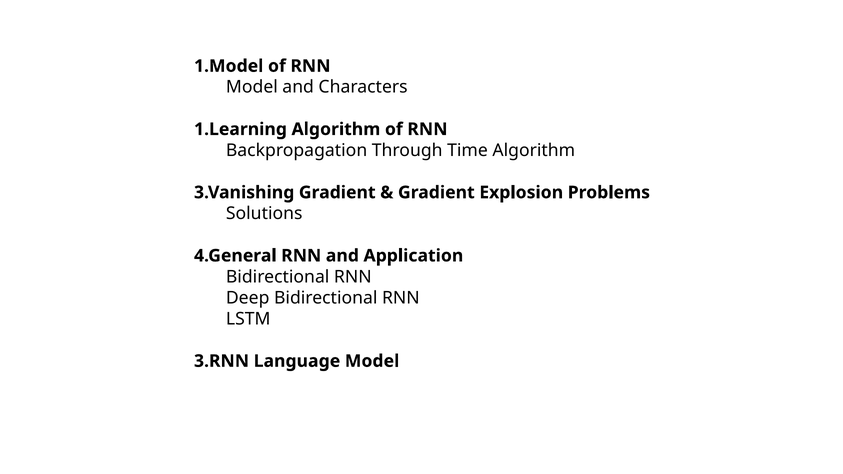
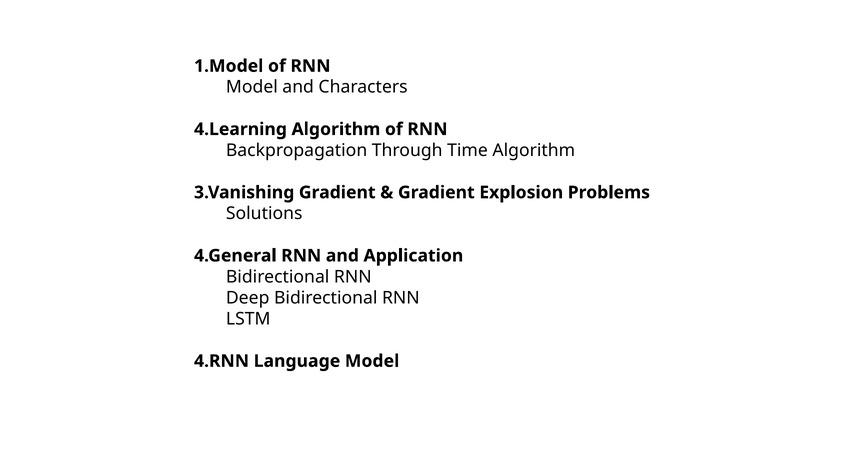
1.Learning: 1.Learning -> 4.Learning (240, 129)
3.RNN: 3.RNN -> 4.RNN (222, 361)
